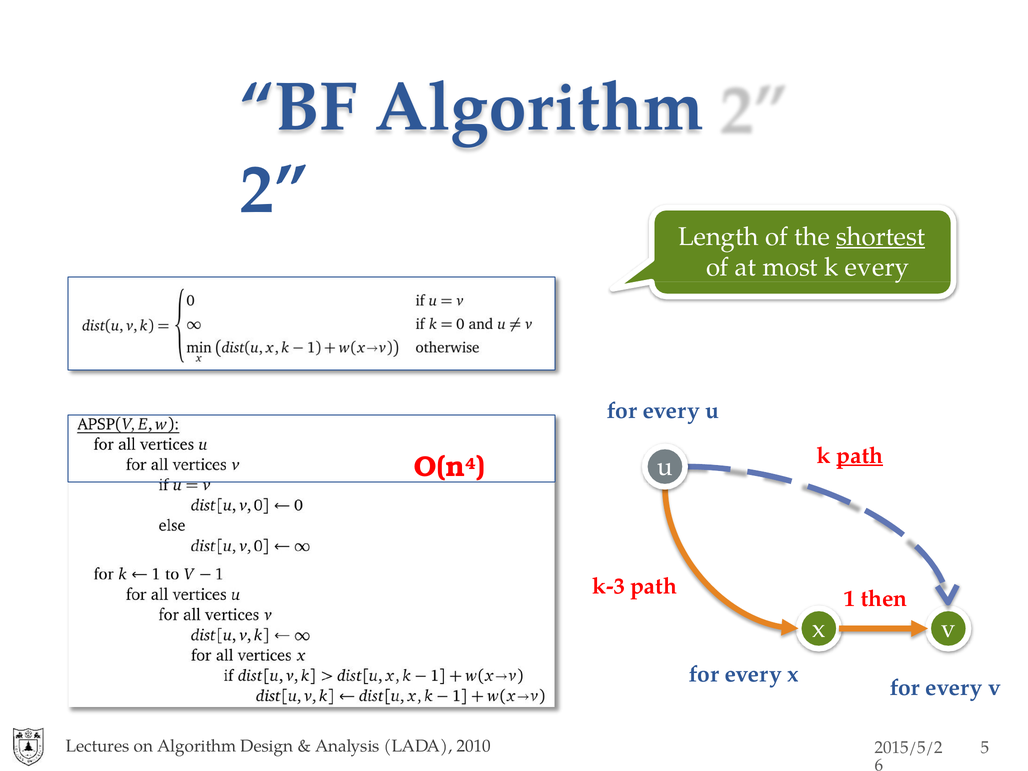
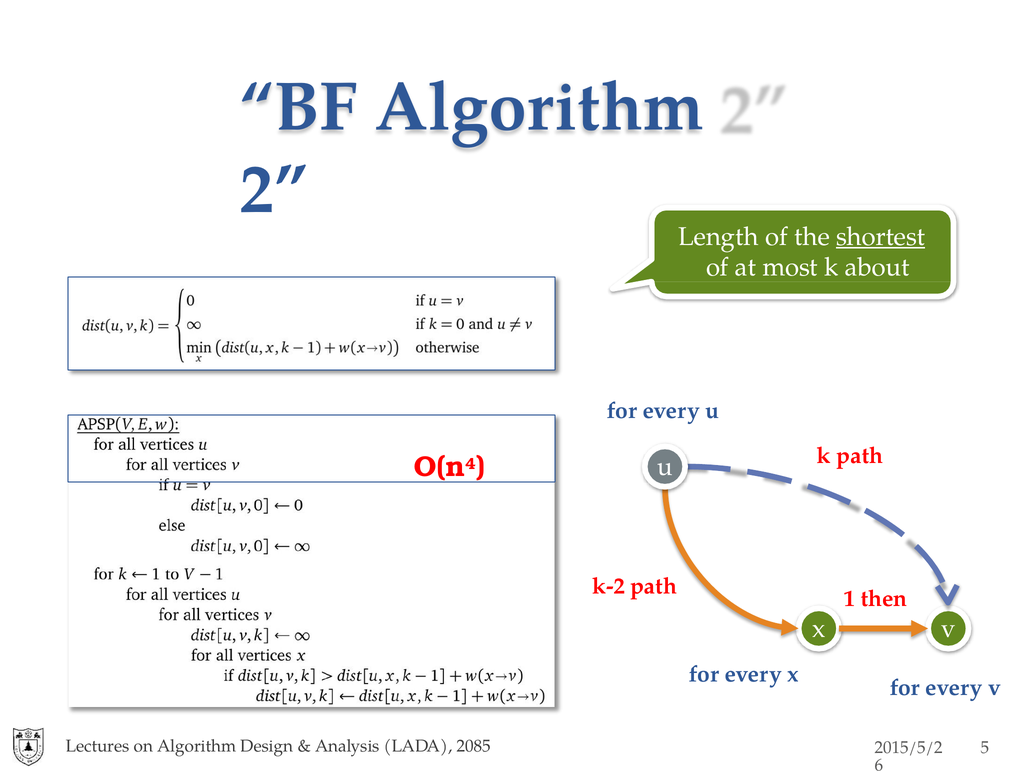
k every: every -> about (877, 267)
path underline: present -> none (860, 455)
k-3: k-3 -> k-2 (609, 586)
2010: 2010 -> 2085 (474, 746)
